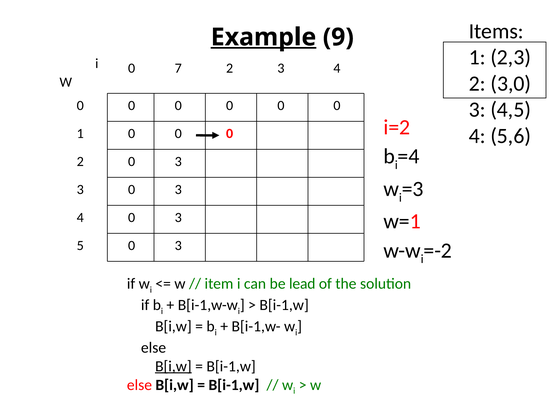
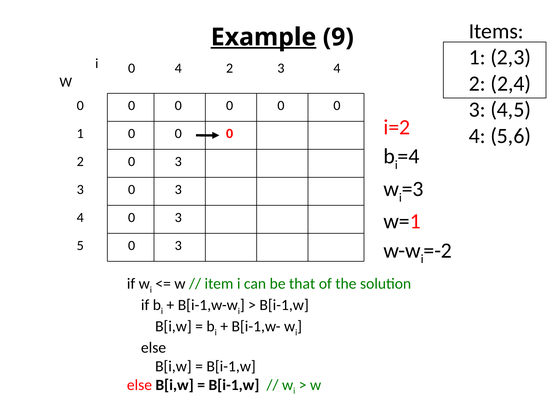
0 7: 7 -> 4 (178, 68)
3,0: 3,0 -> 2,4 (511, 84)
lead: lead -> that (302, 284)
B[i,w underline: present -> none (173, 366)
